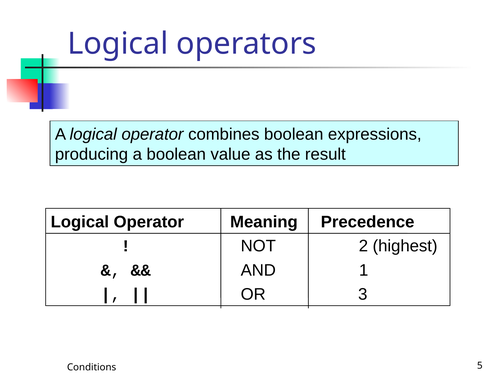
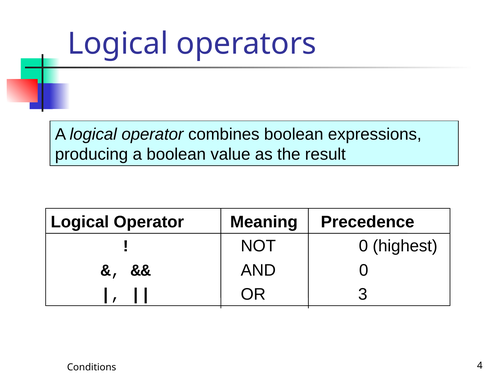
NOT 2: 2 -> 0 (363, 246)
AND 1: 1 -> 0 (364, 270)
5: 5 -> 4 (480, 366)
